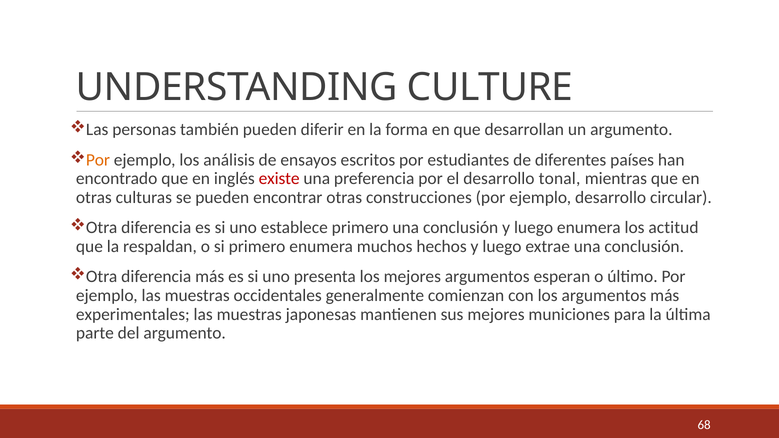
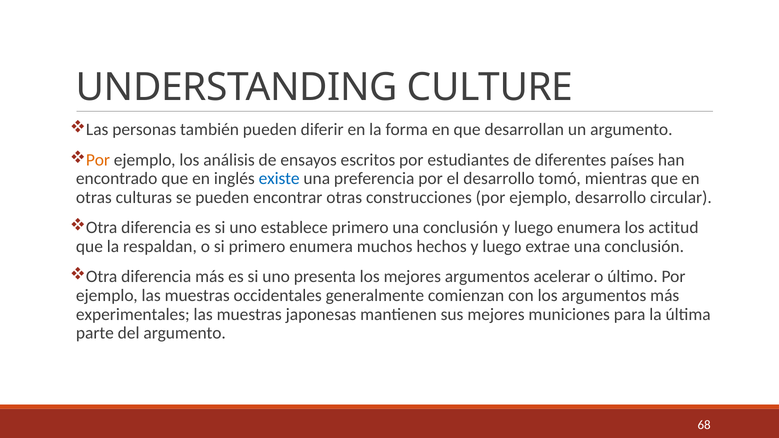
existe colour: red -> blue (279, 179)
tonal: tonal -> tomó (560, 179)
esperan: esperan -> acelerar (562, 277)
